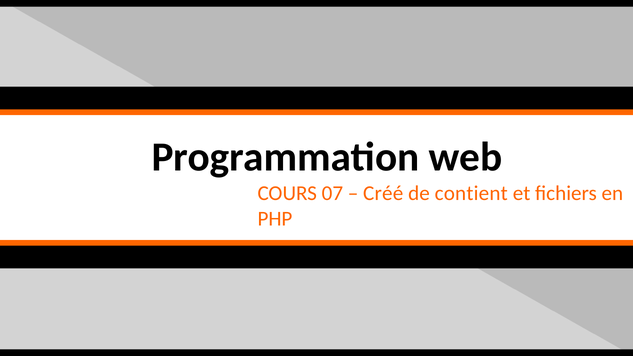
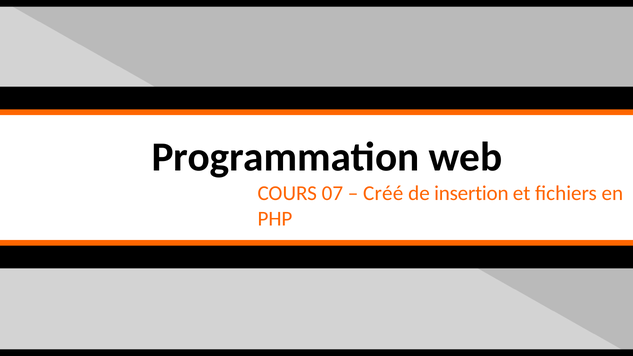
contient: contient -> insertion (471, 193)
